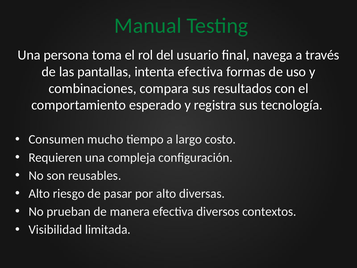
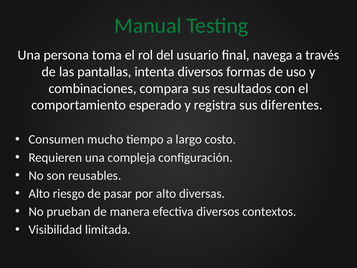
intenta efectiva: efectiva -> diversos (201, 72)
tecnología: tecnología -> diferentes (292, 105)
